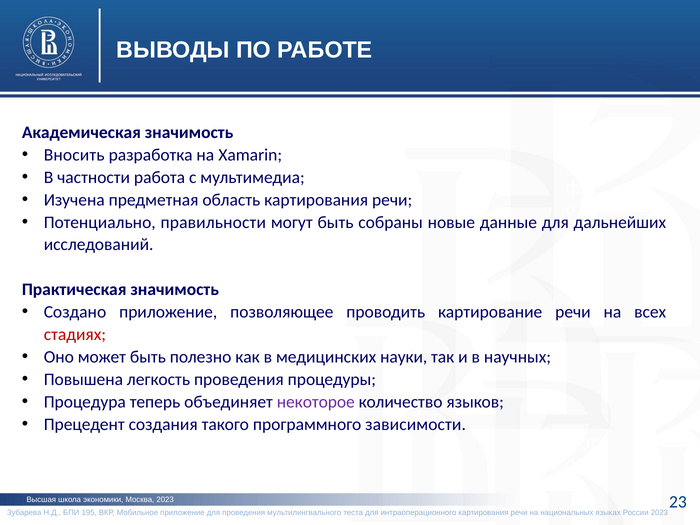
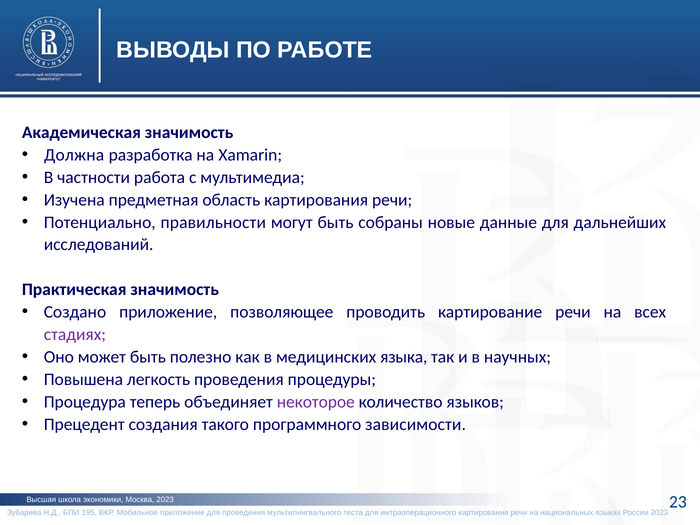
Вносить: Вносить -> Должна (74, 155)
стадиях colour: red -> purple (75, 335)
науки: науки -> языка (404, 357)
